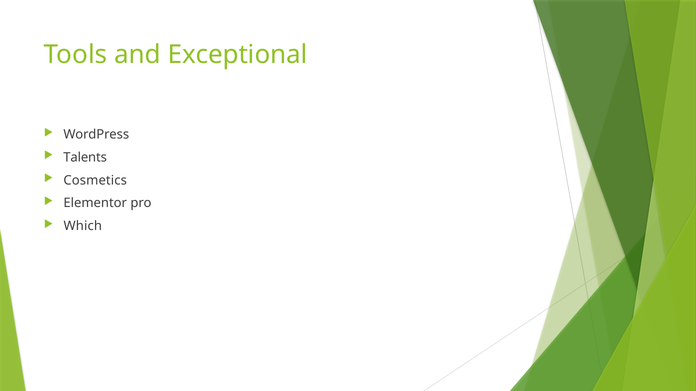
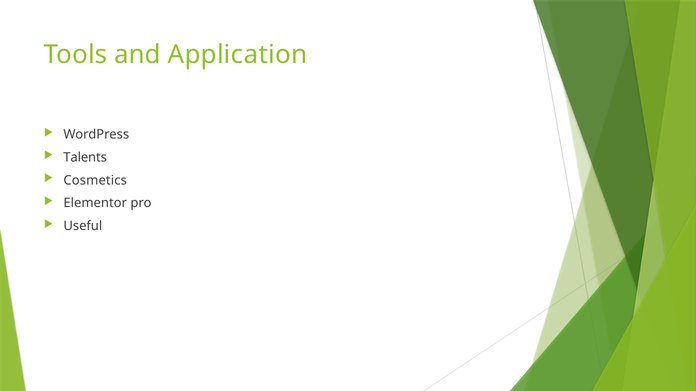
Exceptional: Exceptional -> Application (237, 55)
Which: Which -> Useful (83, 226)
